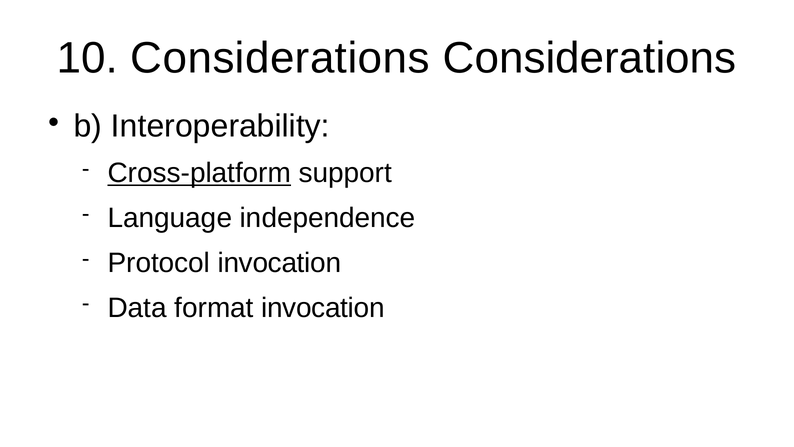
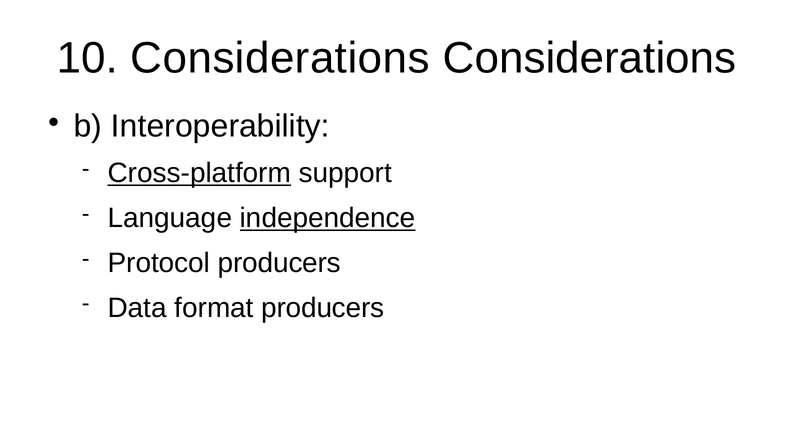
independence underline: none -> present (328, 218)
Protocol invocation: invocation -> producers (279, 263)
format invocation: invocation -> producers (323, 308)
